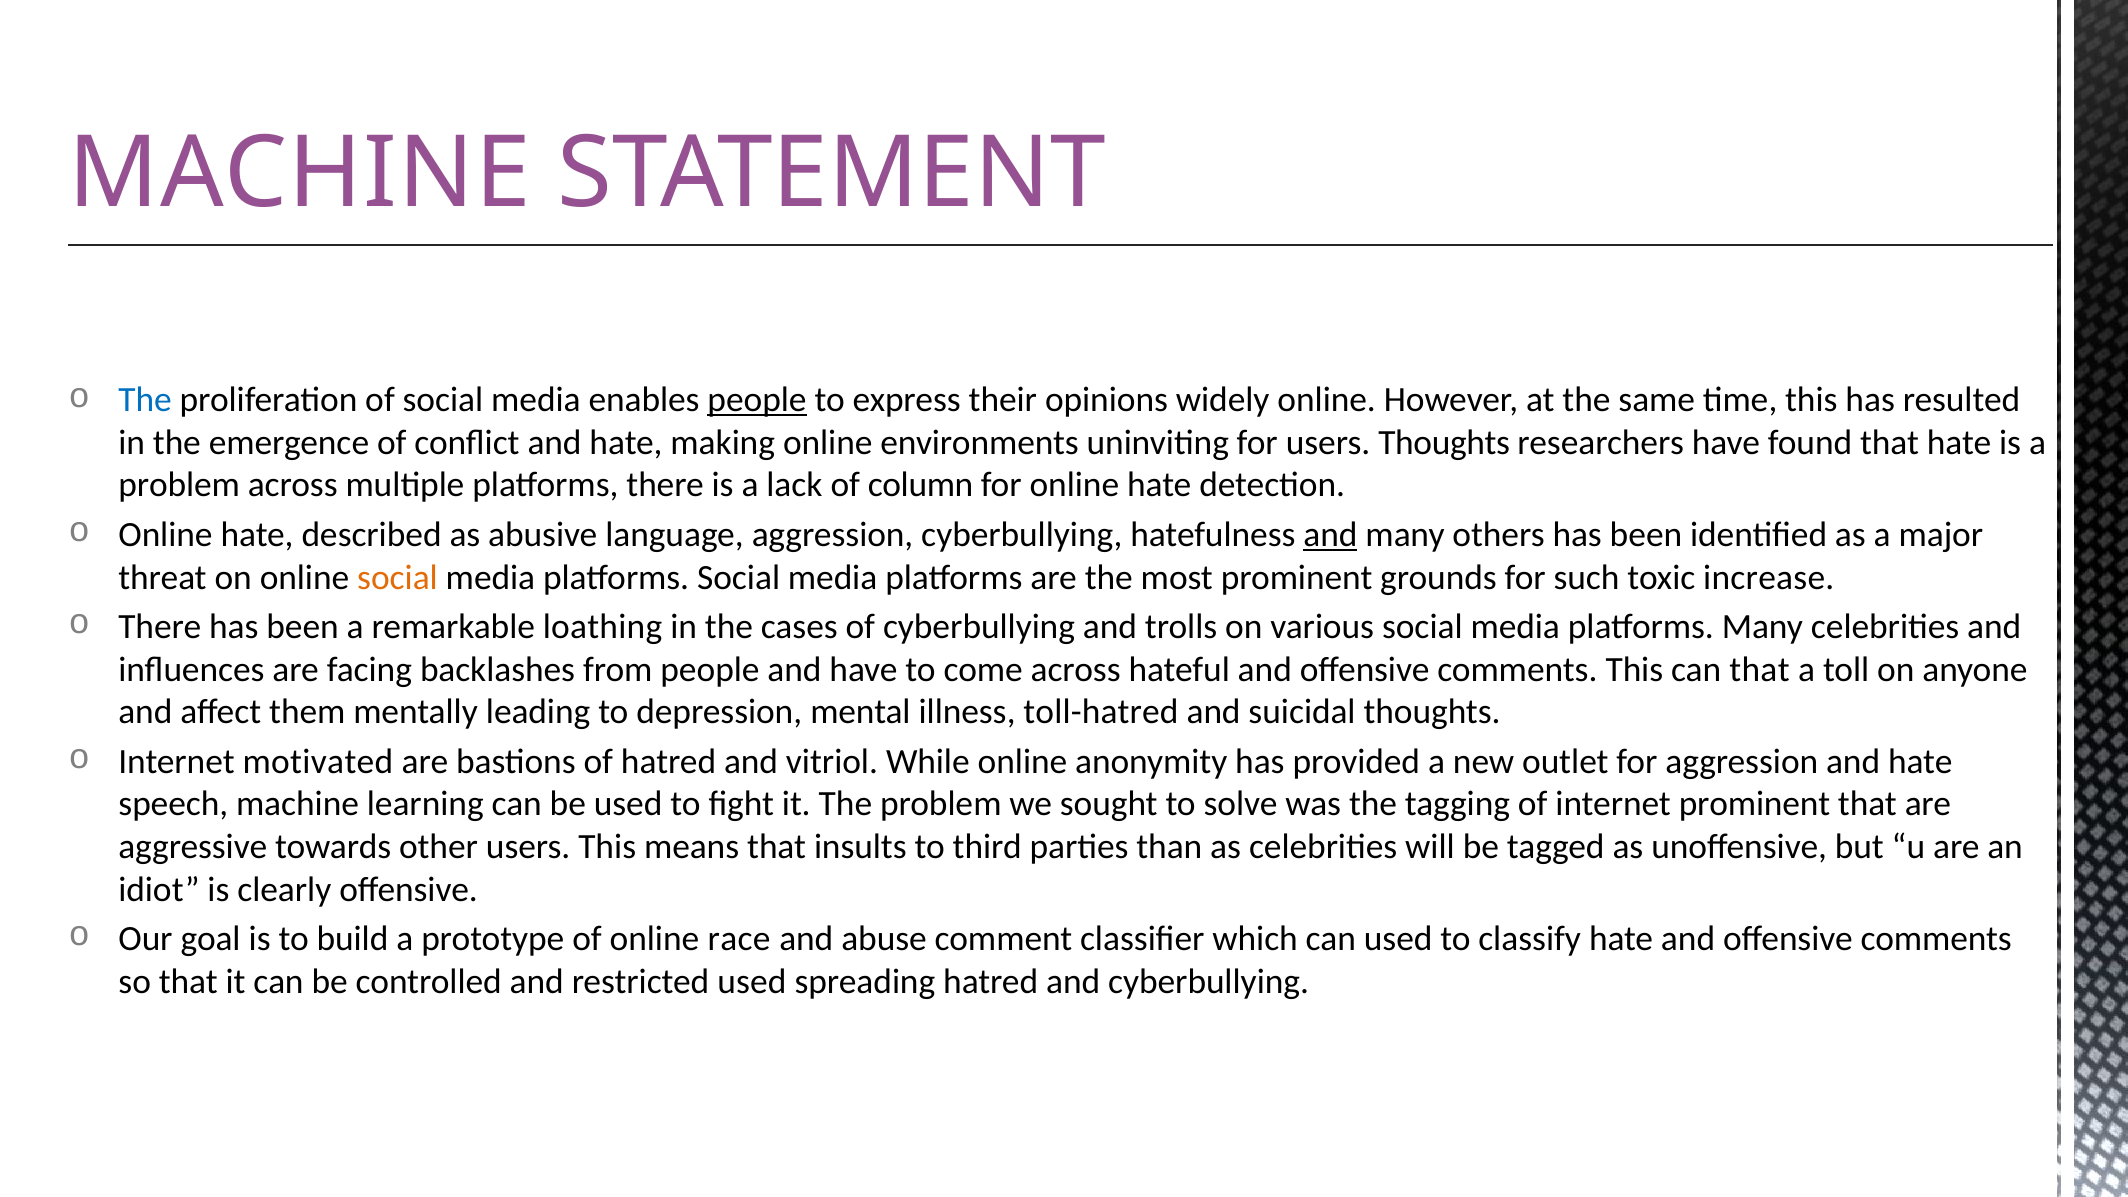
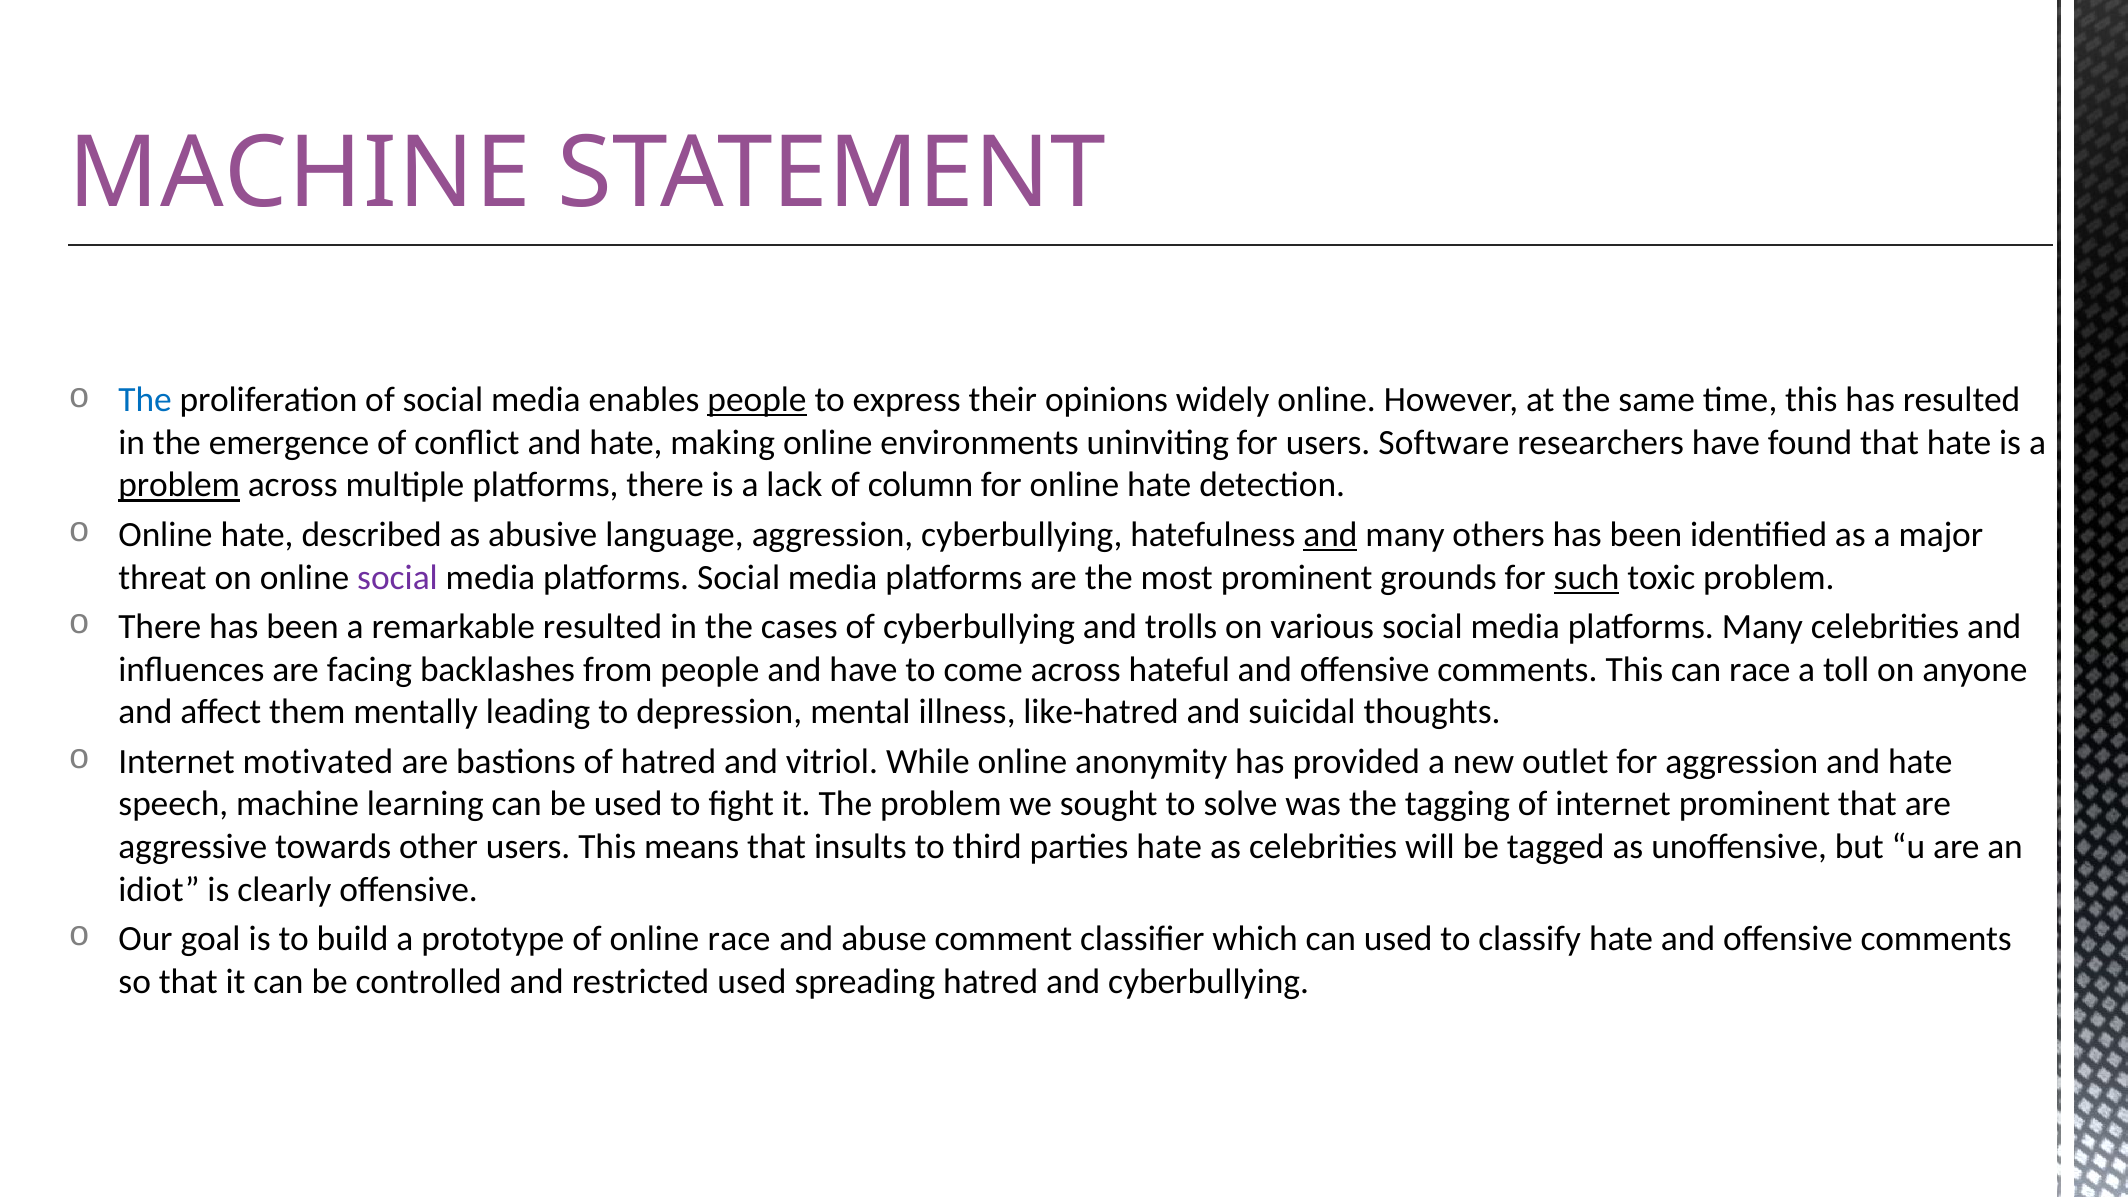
users Thoughts: Thoughts -> Software (1444, 443)
problem underline: none -> present (179, 485)
social colour: orange -> purple (398, 577)
such underline: none -> present (1587, 577)
toxic increase: increase -> problem (1769, 577)
remarkable loathing: loathing -> resulted (603, 627)
can that: that -> race (1760, 670)
toll-hatred: toll-hatred -> like-hatred (1101, 712)
parties than: than -> hate (1169, 847)
